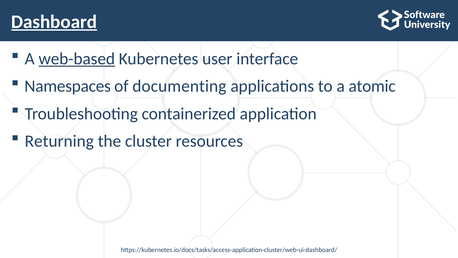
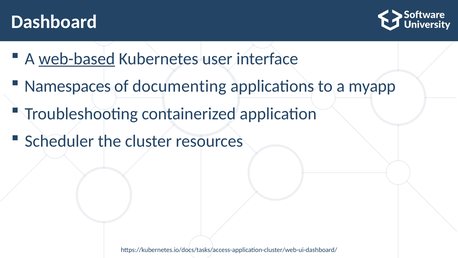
Dashboard underline: present -> none (54, 22)
atomic: atomic -> myapp (372, 86)
Returning: Returning -> Scheduler (59, 141)
